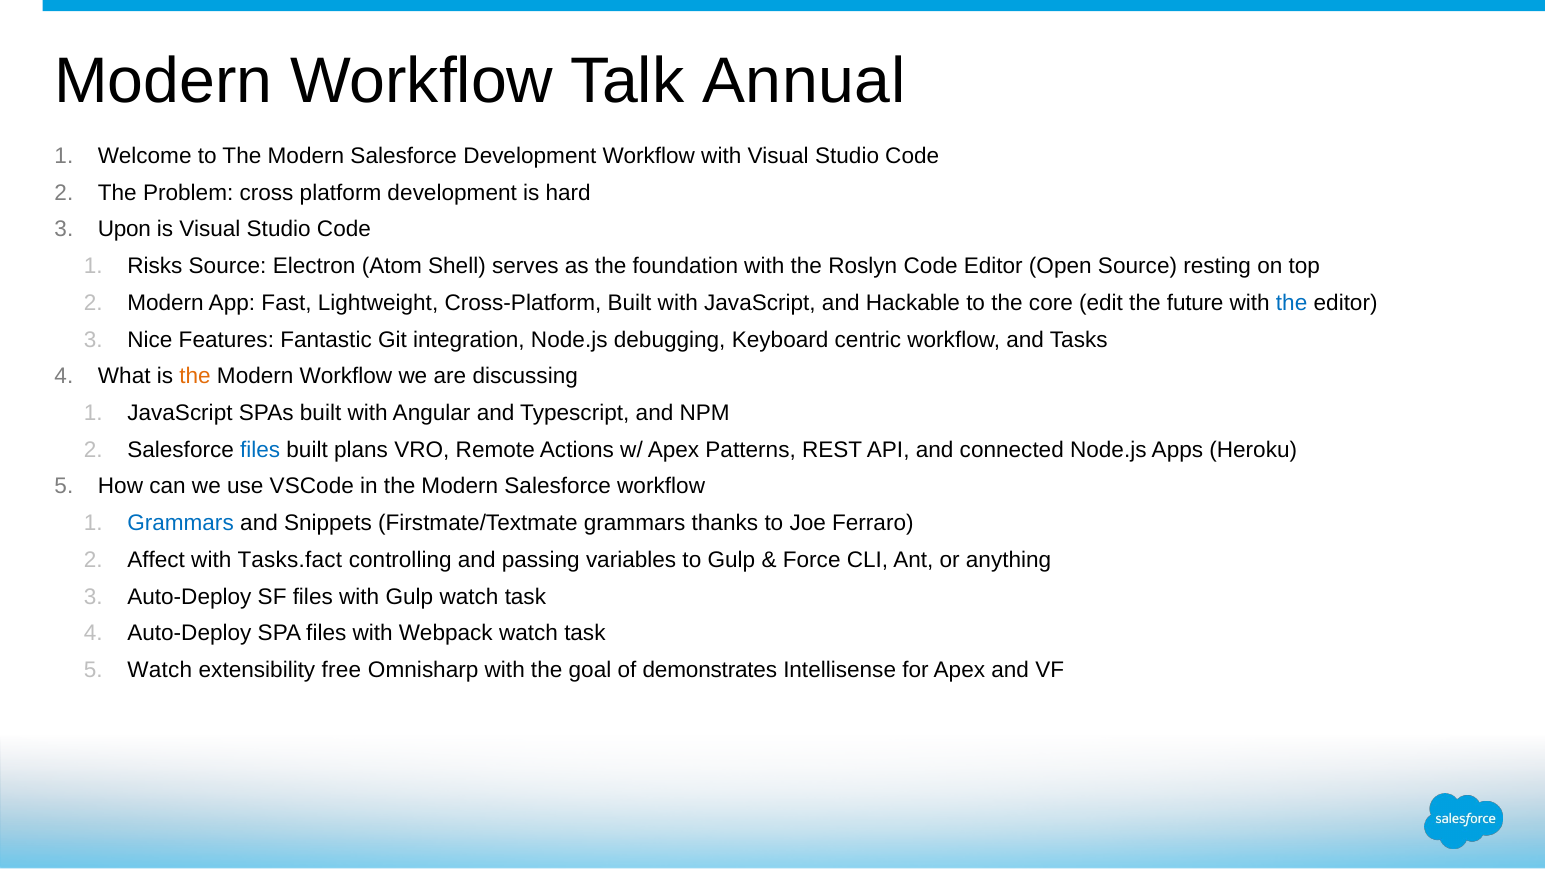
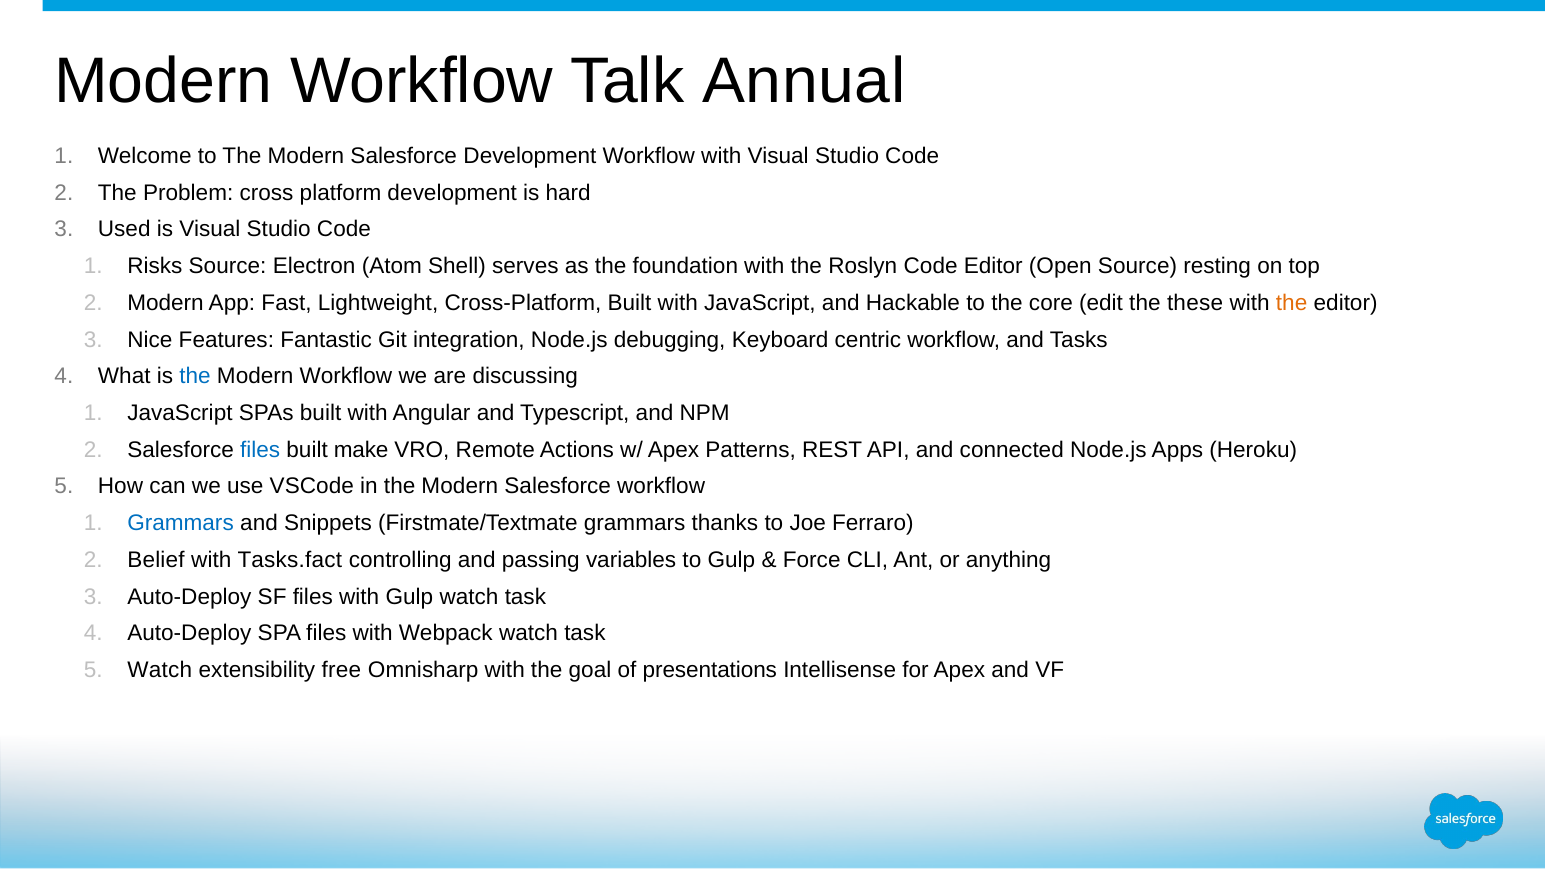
Upon: Upon -> Used (124, 230)
future: future -> these (1195, 303)
the colour: blue -> orange (1292, 303)
the colour: orange -> blue (195, 377)
plans: plans -> make (361, 450)
Affect: Affect -> Belief (156, 560)
demonstrates: demonstrates -> presentations (710, 670)
